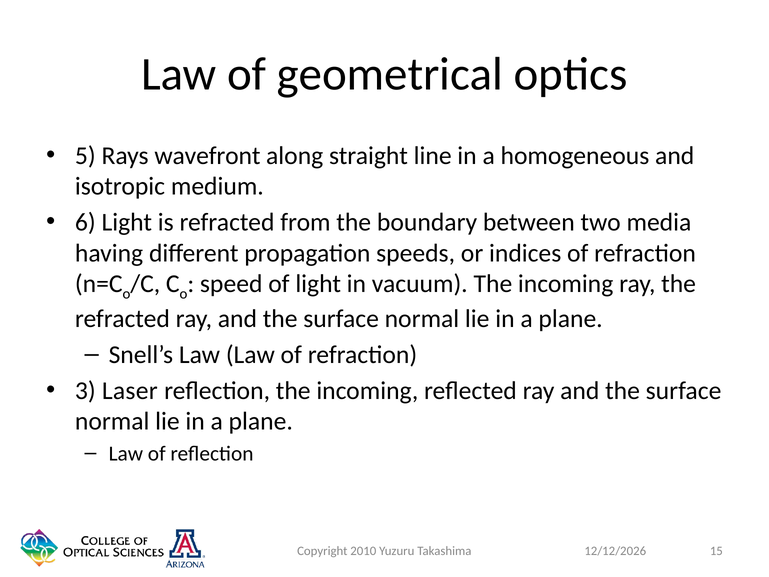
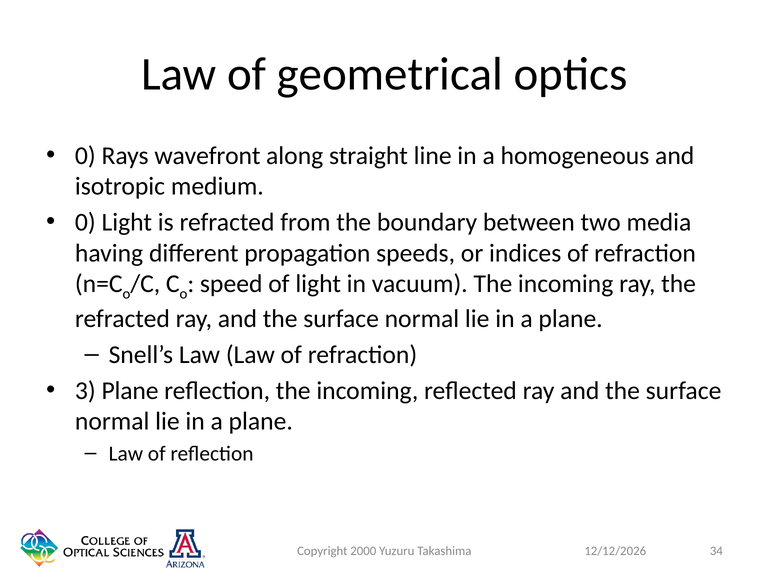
5: 5 -> 0 (85, 156)
6: 6 -> 0 (85, 222)
3 Laser: Laser -> Plane (130, 391)
2010: 2010 -> 2000 (363, 551)
15: 15 -> 34 (716, 551)
